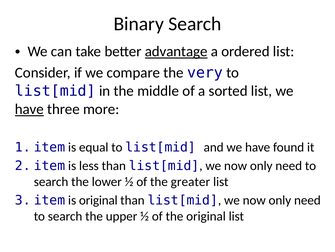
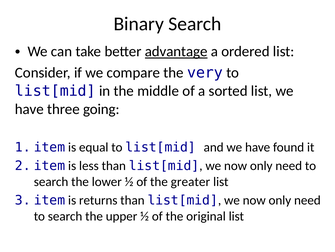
have underline: present -> none (29, 109)
more: more -> going (101, 109)
is original: original -> returns (98, 200)
